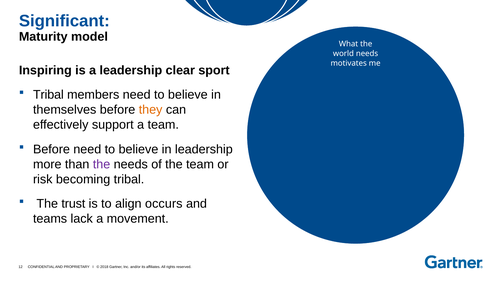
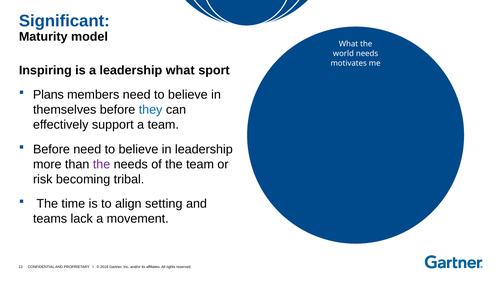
leadership clear: clear -> what (180, 70)
Tribal: Tribal -> Plans (48, 95)
they colour: orange -> blue (151, 110)
trust: trust -> time (73, 204)
occurs: occurs -> setting (164, 204)
